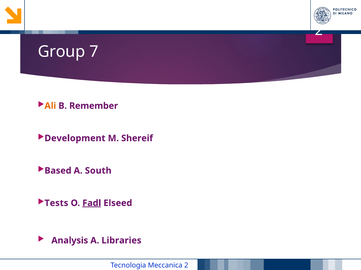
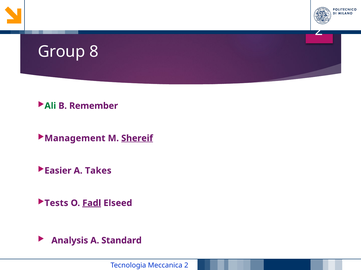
7: 7 -> 8 (94, 52)
Ali colour: orange -> green (50, 106)
Development: Development -> Management (75, 139)
Shereif underline: none -> present (137, 139)
Based: Based -> Easier (58, 171)
South: South -> Takes (98, 171)
Libraries: Libraries -> Standard (122, 241)
